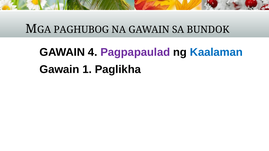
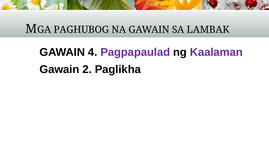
BUNDOK: BUNDOK -> LAMBAK (208, 30)
Kaalaman colour: blue -> purple (216, 52)
1: 1 -> 2 (87, 70)
